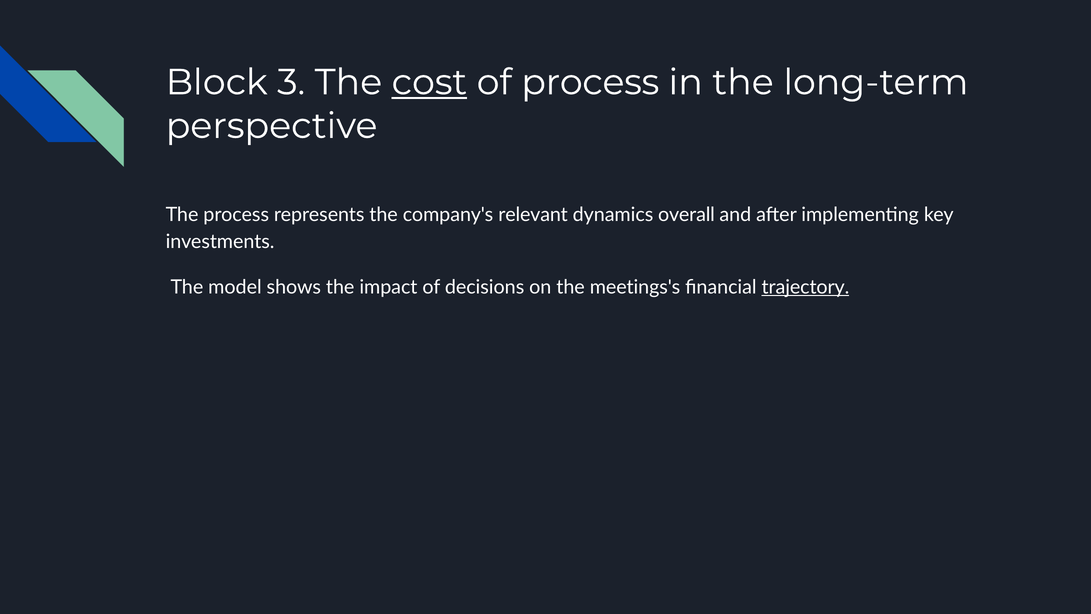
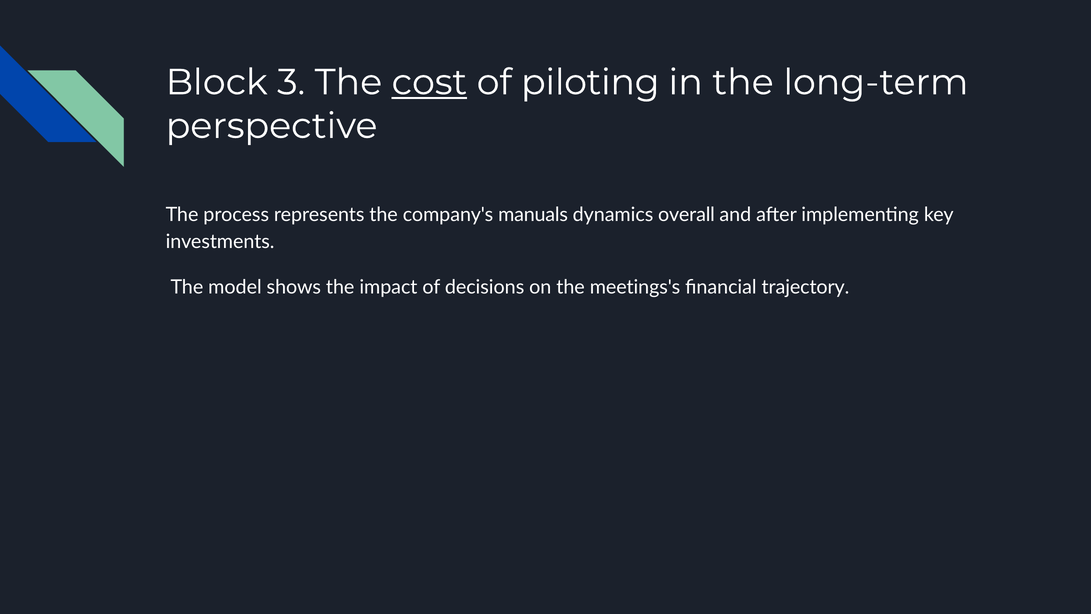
of process: process -> piloting (590, 82)
relevant: relevant -> manuals (533, 215)
trajectory underline: present -> none (805, 287)
